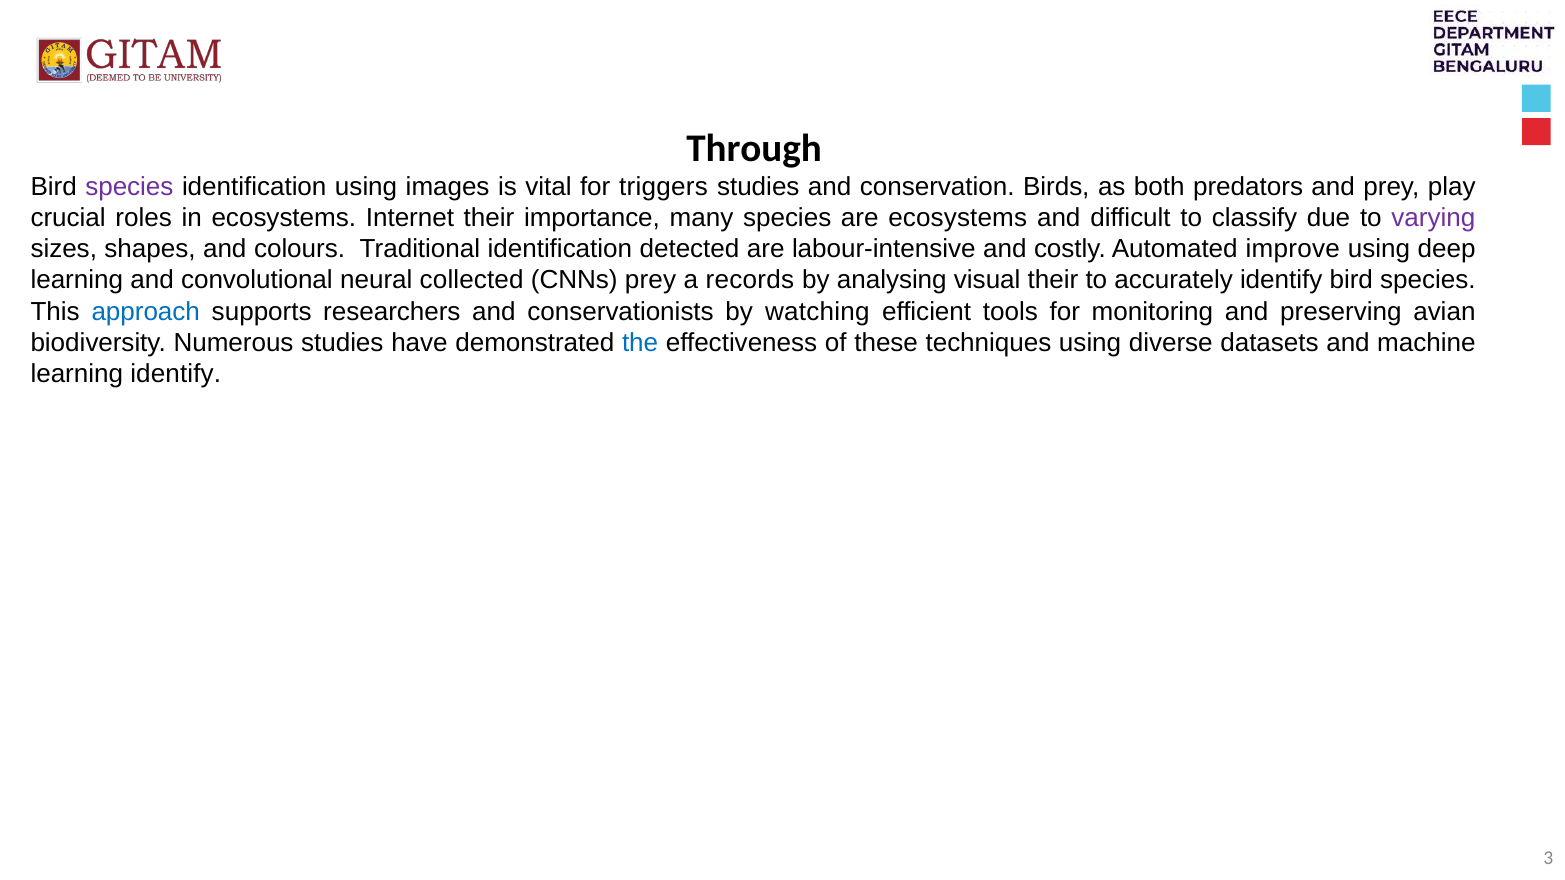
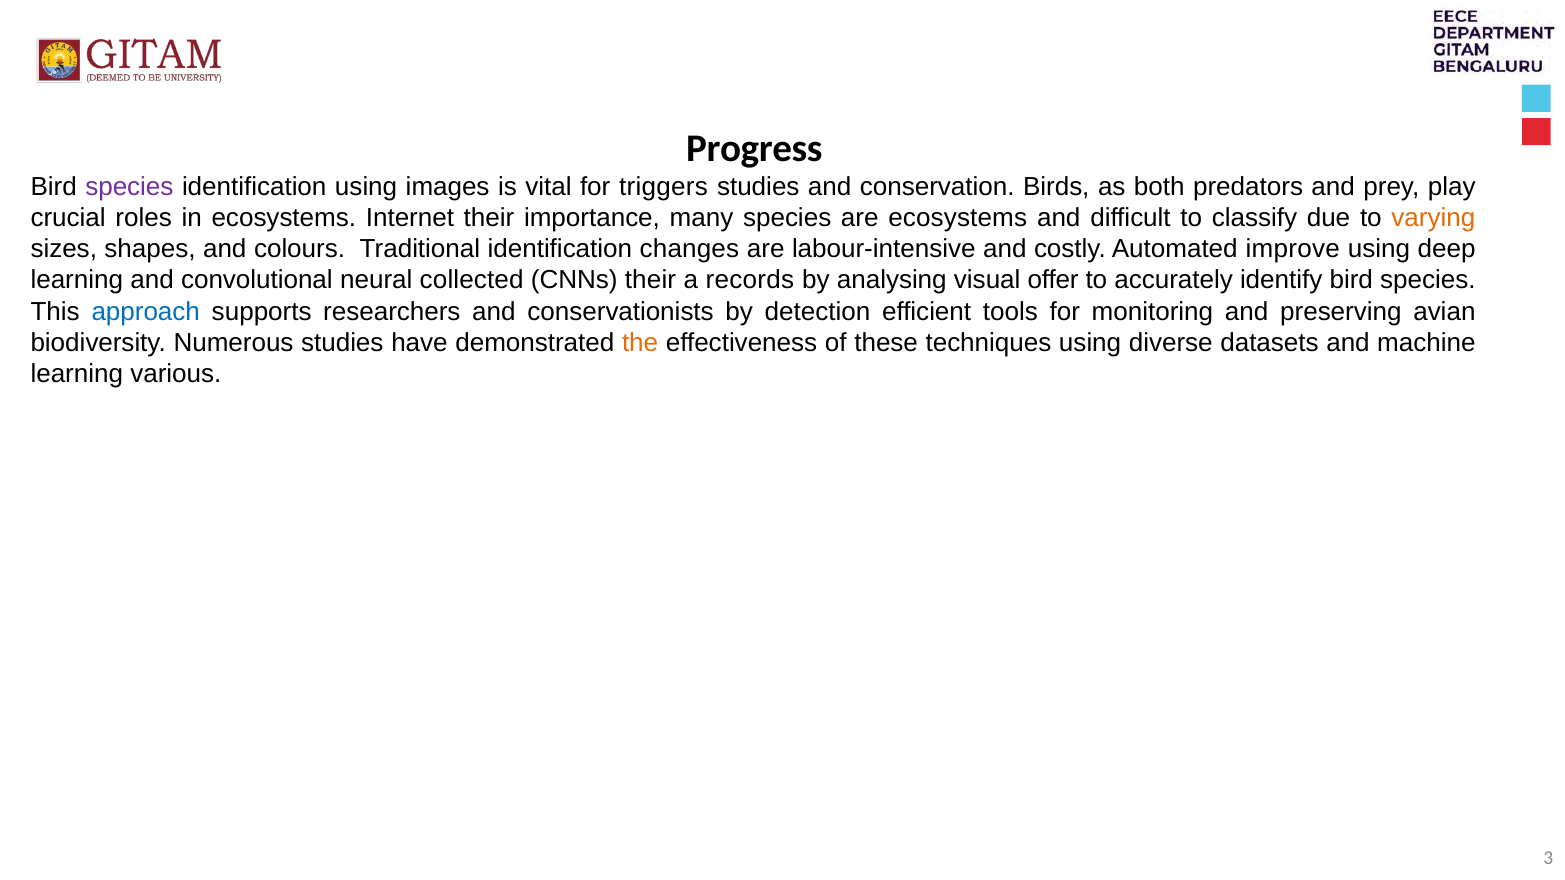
Through: Through -> Progress (754, 148)
varying colour: purple -> orange (1433, 218)
detected: detected -> changes (689, 249)
CNNs prey: prey -> their (650, 280)
visual their: their -> offer (1053, 280)
watching: watching -> detection (817, 312)
the colour: blue -> orange (640, 343)
learning identify: identify -> various (176, 374)
